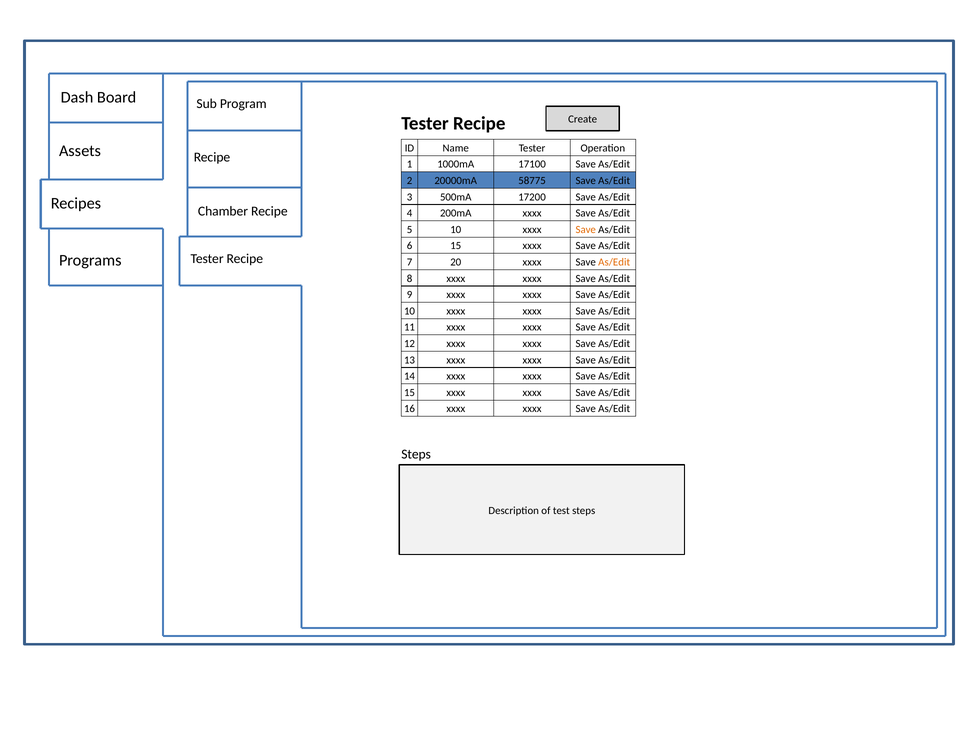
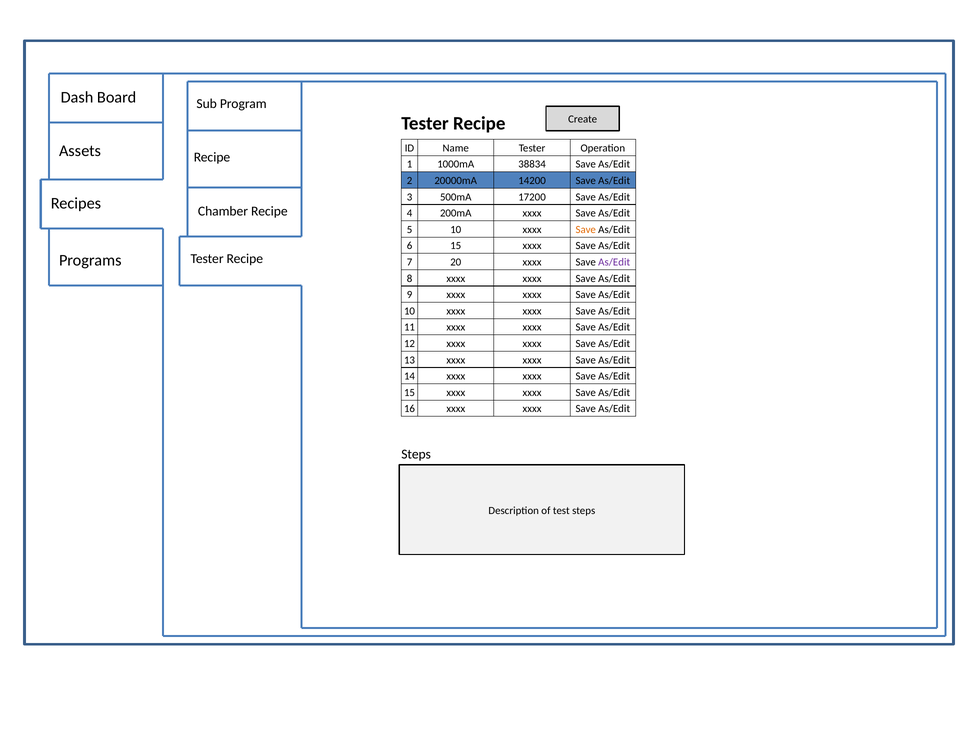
17100: 17100 -> 38834 (532, 164)
58775: 58775 -> 14200 (532, 181)
As/Edit colour: orange -> purple (614, 262)
